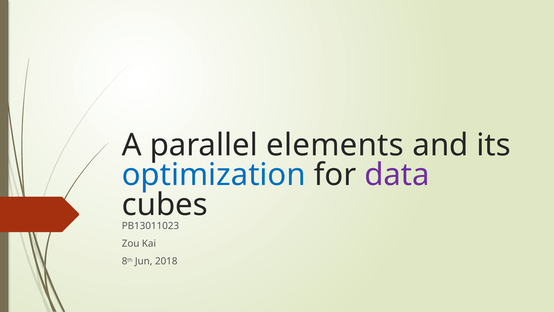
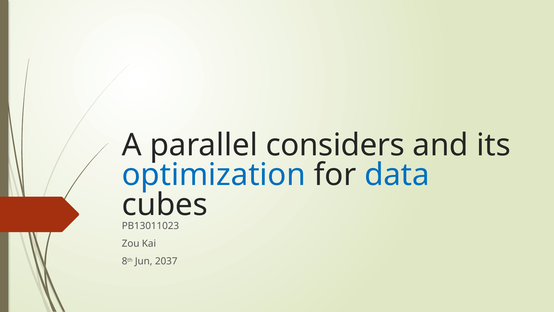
elements: elements -> considers (335, 145)
data colour: purple -> blue (397, 175)
2018: 2018 -> 2037 (166, 261)
